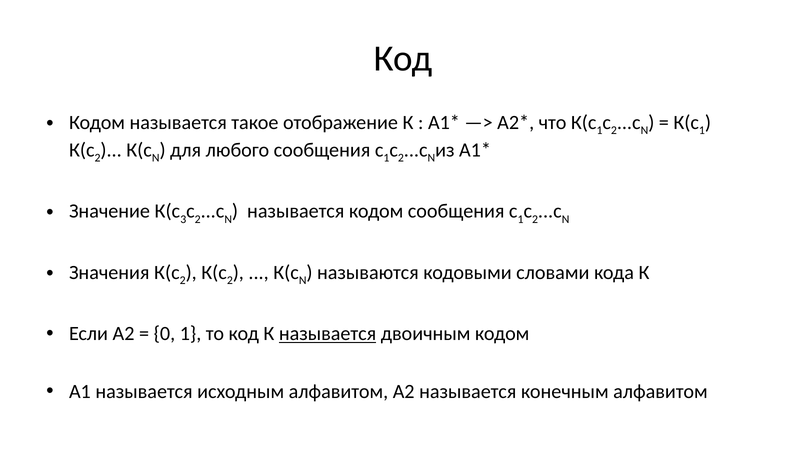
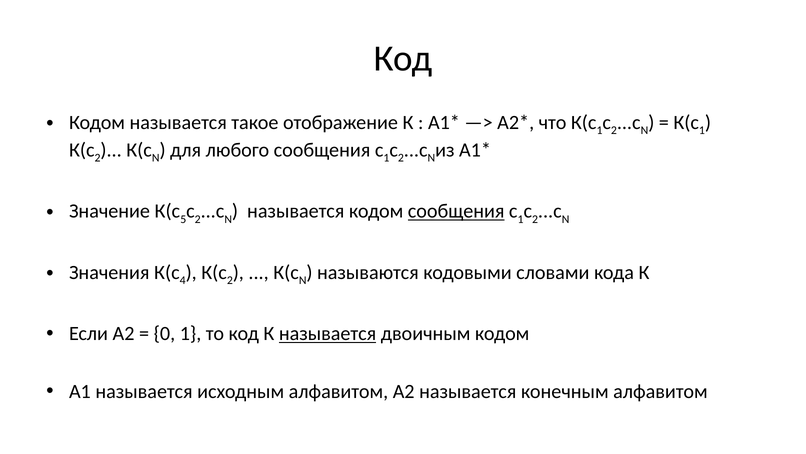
3: 3 -> 5 (183, 219)
сообщения underline: none -> present (456, 211)
2: 2 -> 4 (183, 280)
